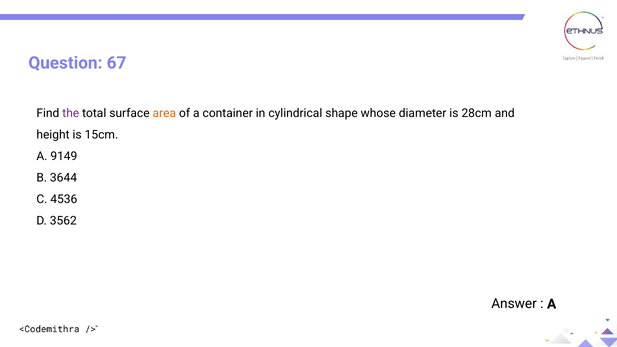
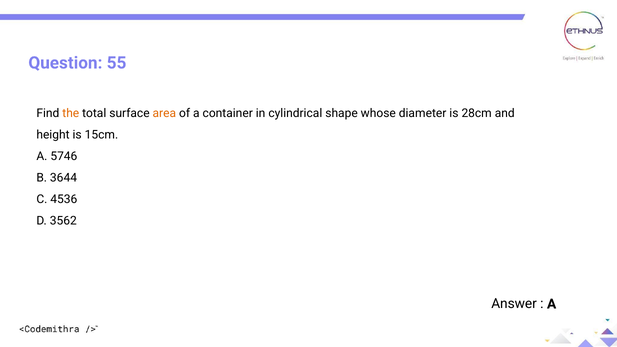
67: 67 -> 55 (117, 63)
the colour: purple -> orange (71, 113)
9149: 9149 -> 5746 (64, 156)
